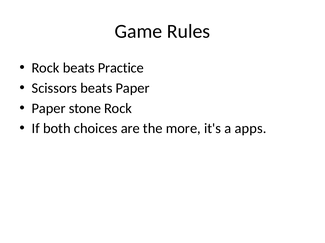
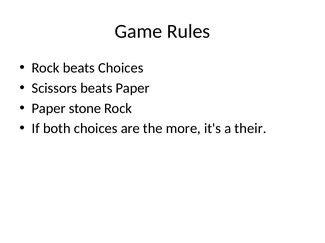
beats Practice: Practice -> Choices (121, 68)
apps: apps -> their (251, 129)
